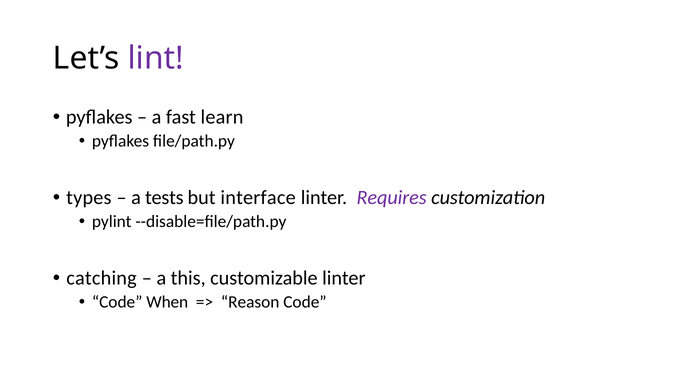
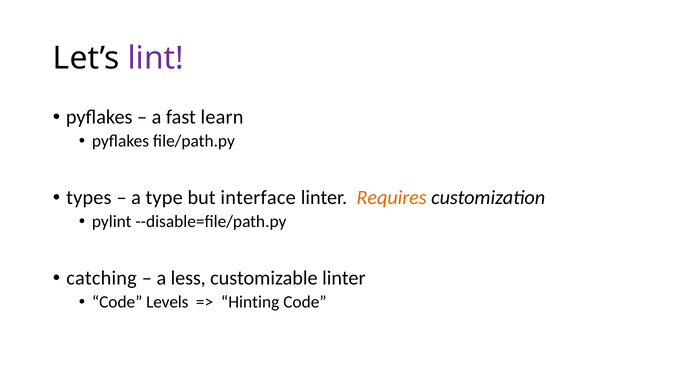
tests: tests -> type (164, 198)
Requires colour: purple -> orange (392, 198)
this: this -> less (188, 278)
When: When -> Levels (167, 302)
Reason: Reason -> Hinting (250, 302)
